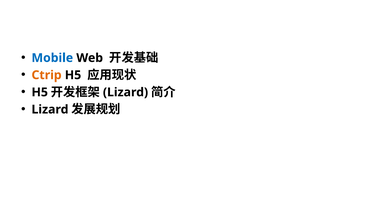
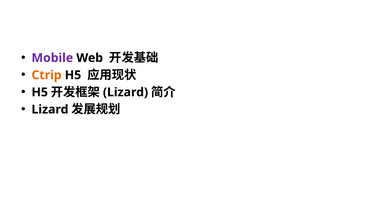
Mobile colour: blue -> purple (52, 58)
